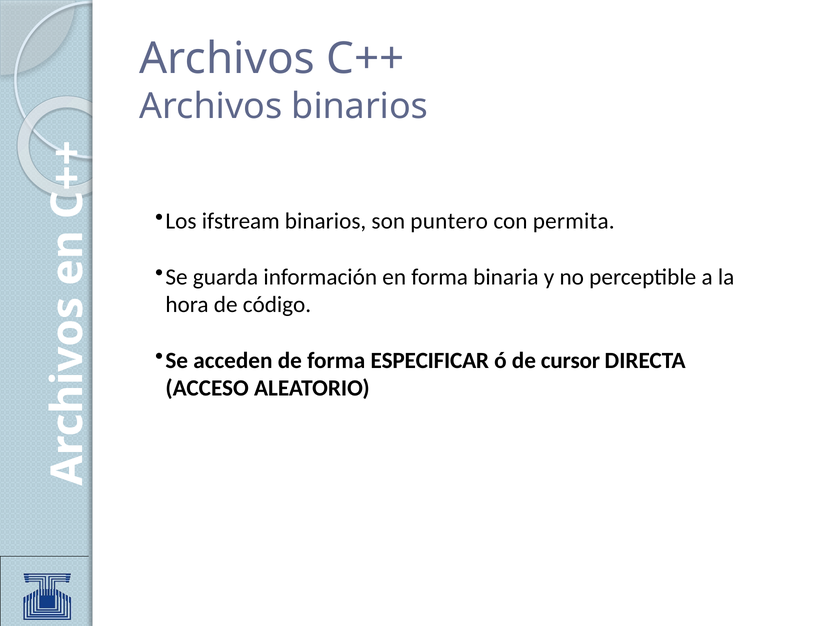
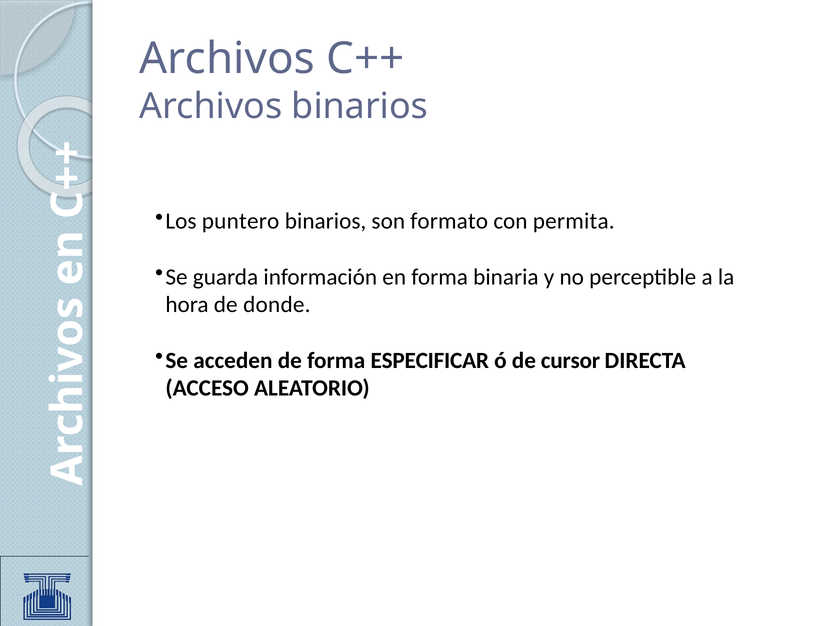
ifstream: ifstream -> puntero (241, 221)
puntero: puntero -> formato (449, 221)
código: código -> donde (277, 305)
